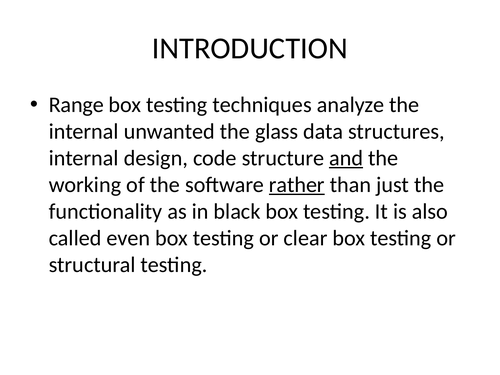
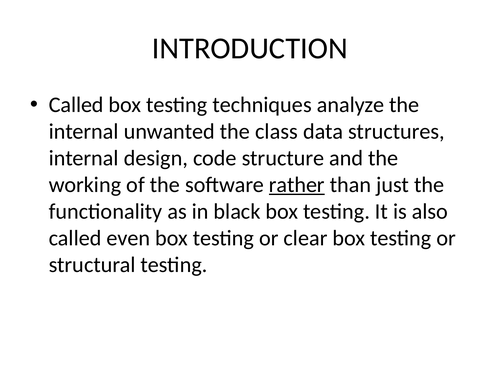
Range: Range -> Called (76, 105)
glass: glass -> class (276, 132)
and underline: present -> none (346, 158)
